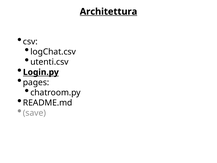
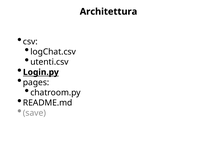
Architettura underline: present -> none (108, 12)
